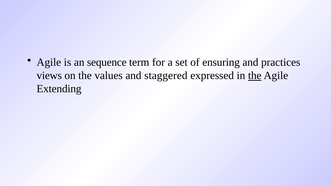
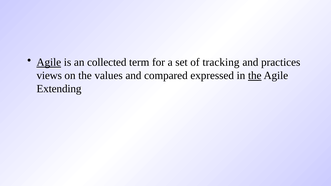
Agile underline: none -> present (49, 62)
sequence: sequence -> collected (107, 62)
ensuring: ensuring -> tracking (221, 62)
staggered: staggered -> compared (166, 76)
